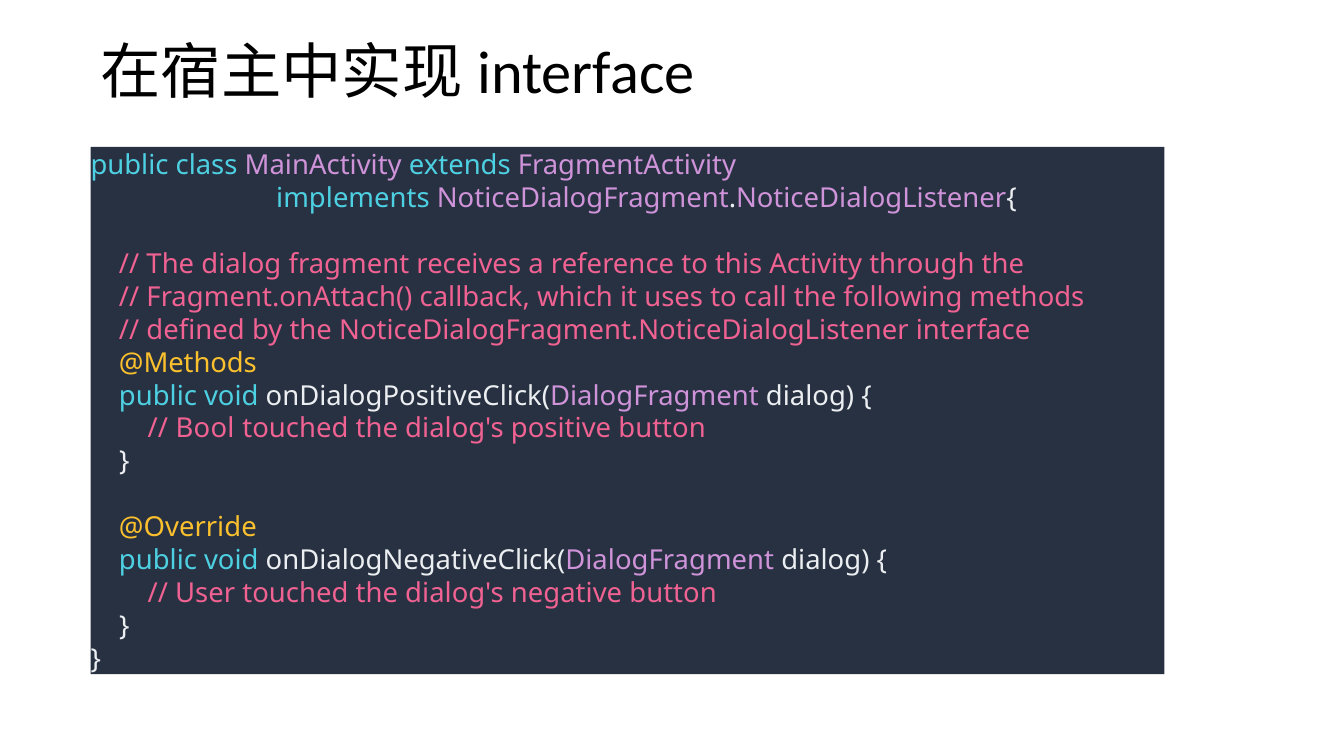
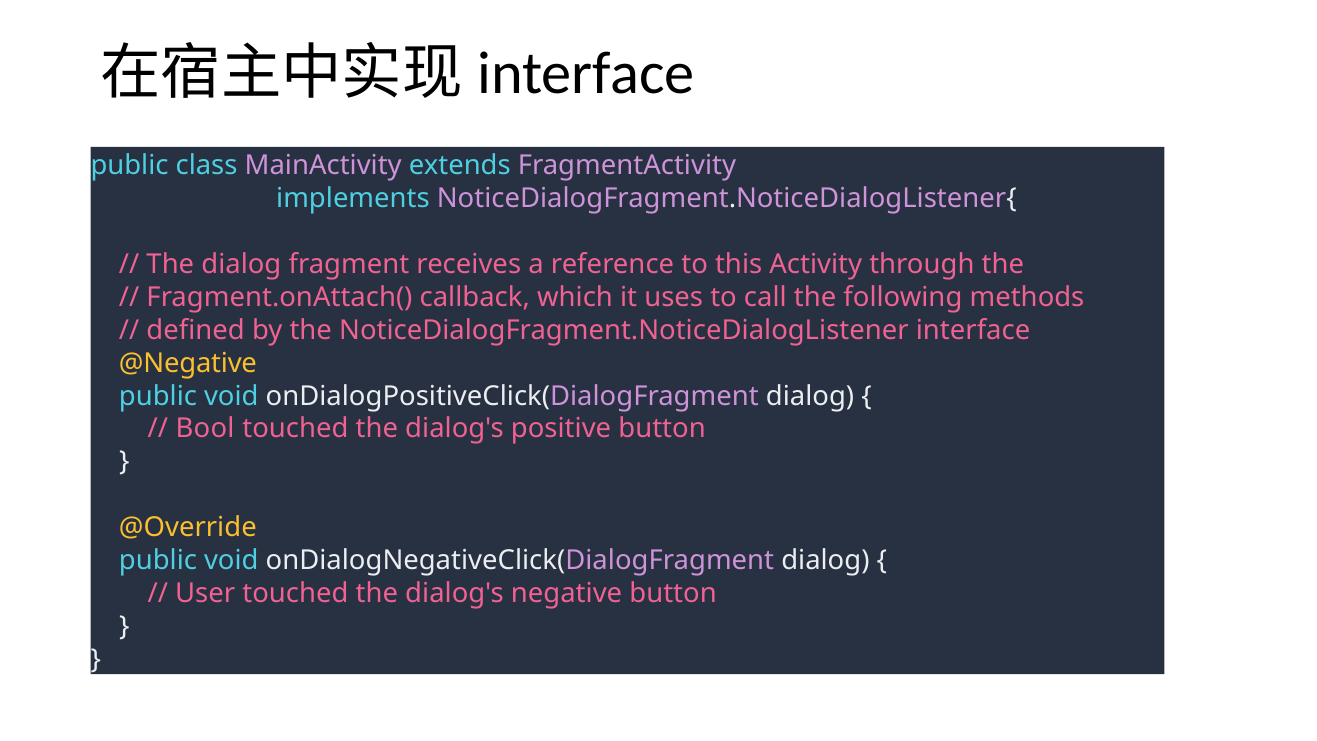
@Methods: @Methods -> @Negative (188, 363)
